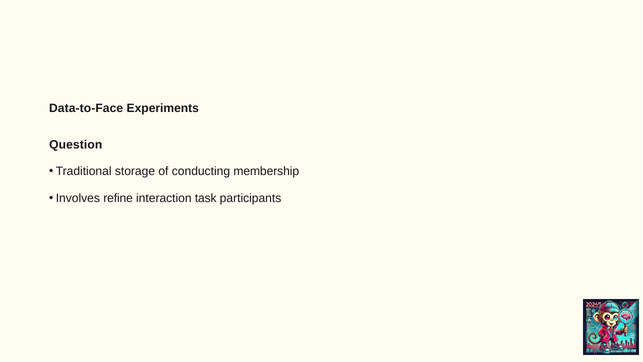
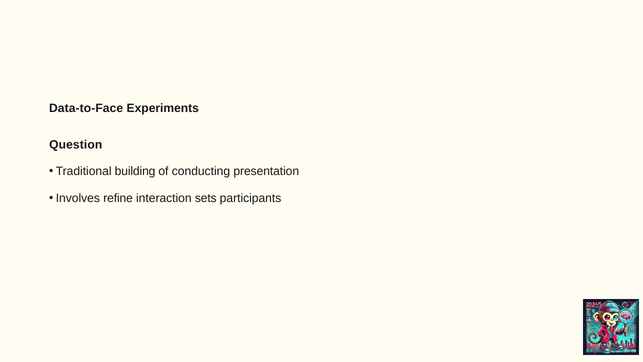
storage: storage -> building (135, 171)
membership: membership -> presentation (266, 171)
task: task -> sets (206, 198)
